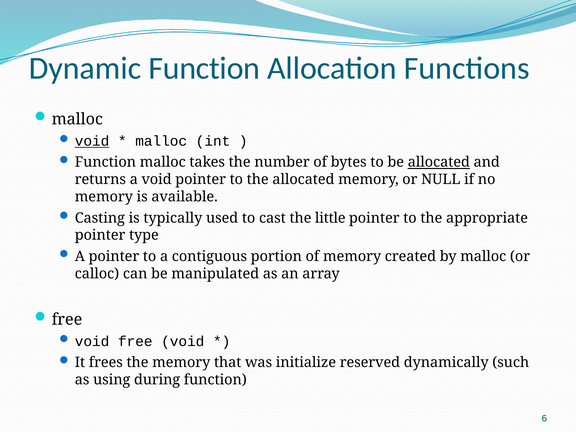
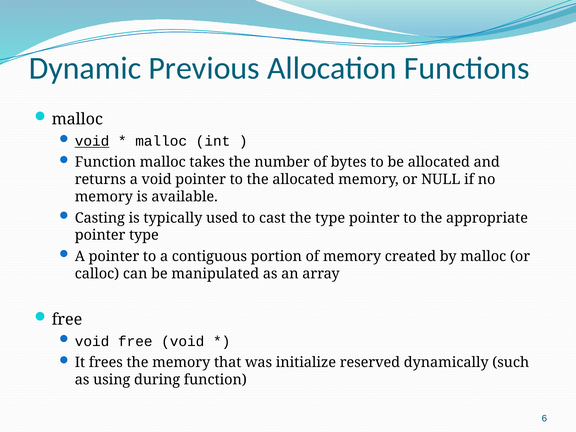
Dynamic Function: Function -> Previous (204, 68)
allocated underline: present -> none (439, 162)
the little: little -> type (330, 218)
